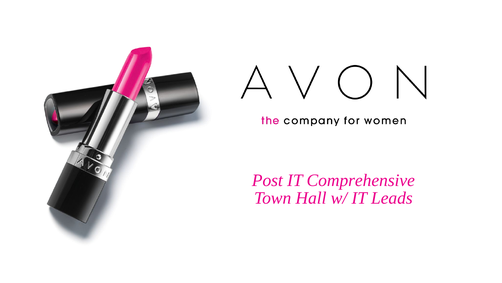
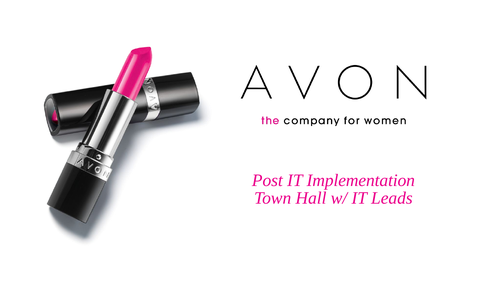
Comprehensive: Comprehensive -> Implementation (361, 180)
